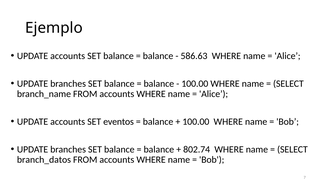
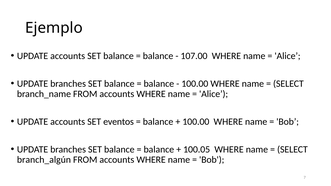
586.63: 586.63 -> 107.00 (194, 56)
802.74: 802.74 -> 100.05 (197, 149)
branch_datos: branch_datos -> branch_algún (44, 160)
